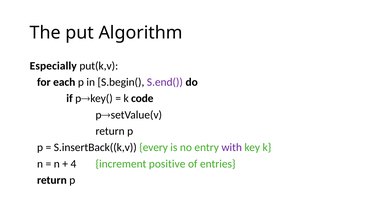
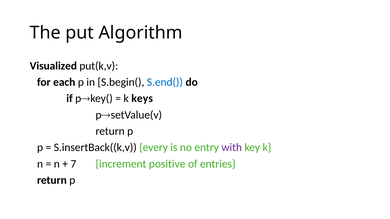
Especially: Especially -> Visualized (53, 66)
S.end( colour: purple -> blue (165, 82)
code: code -> keys (142, 99)
4: 4 -> 7 (73, 164)
